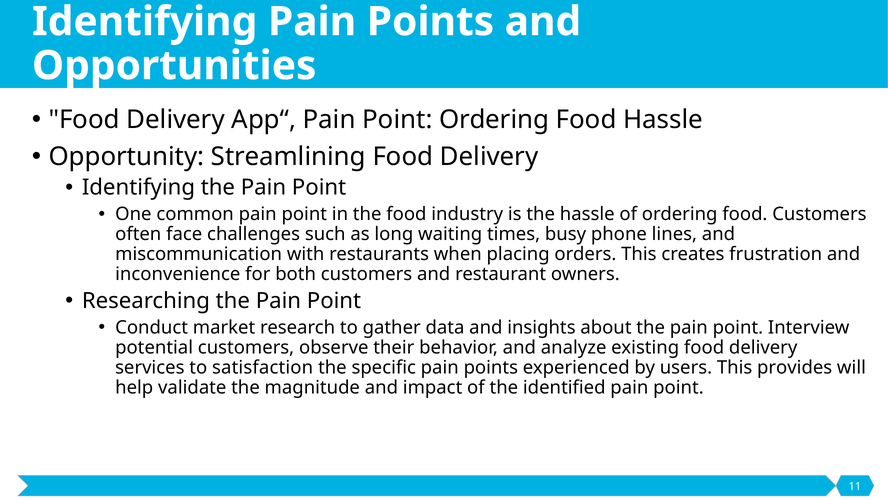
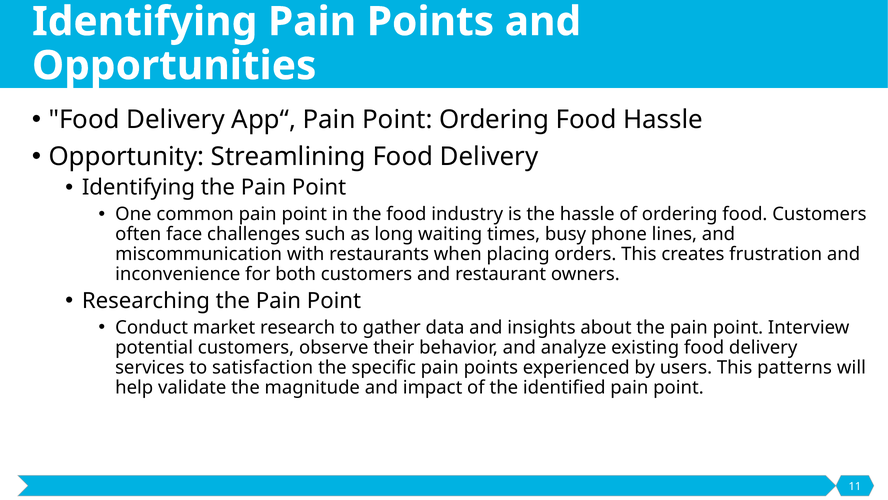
provides: provides -> patterns (795, 367)
